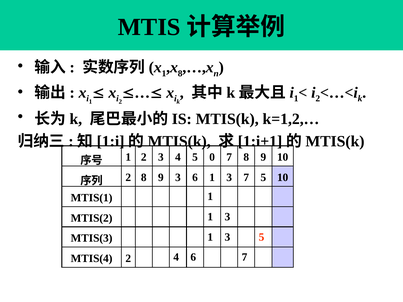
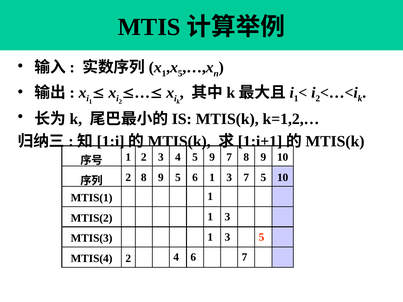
8: 8 -> 5 (180, 73)
5 0: 0 -> 9 (212, 157)
9 3: 3 -> 5 (178, 178)
